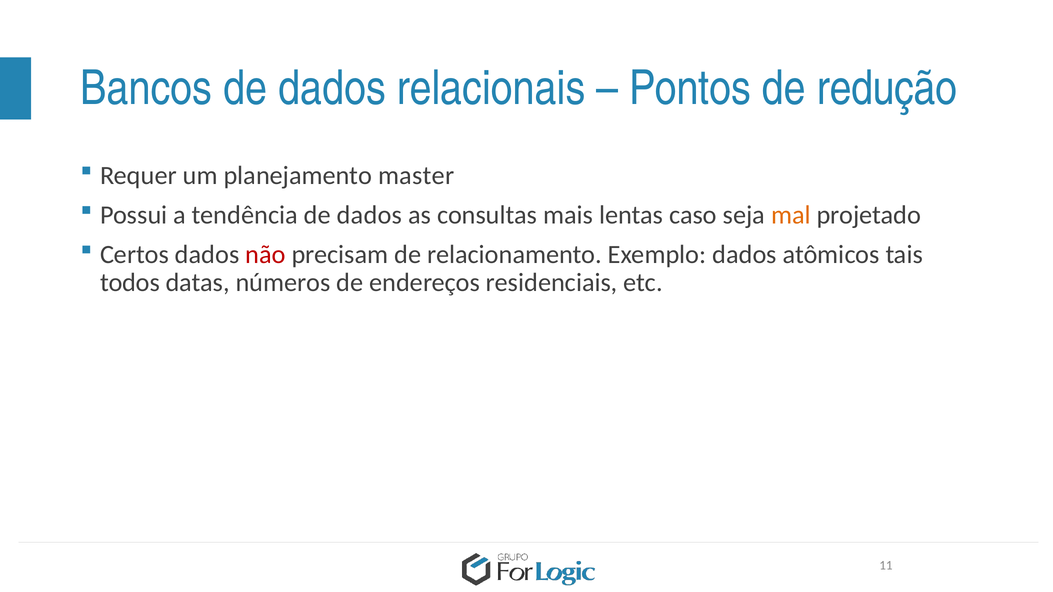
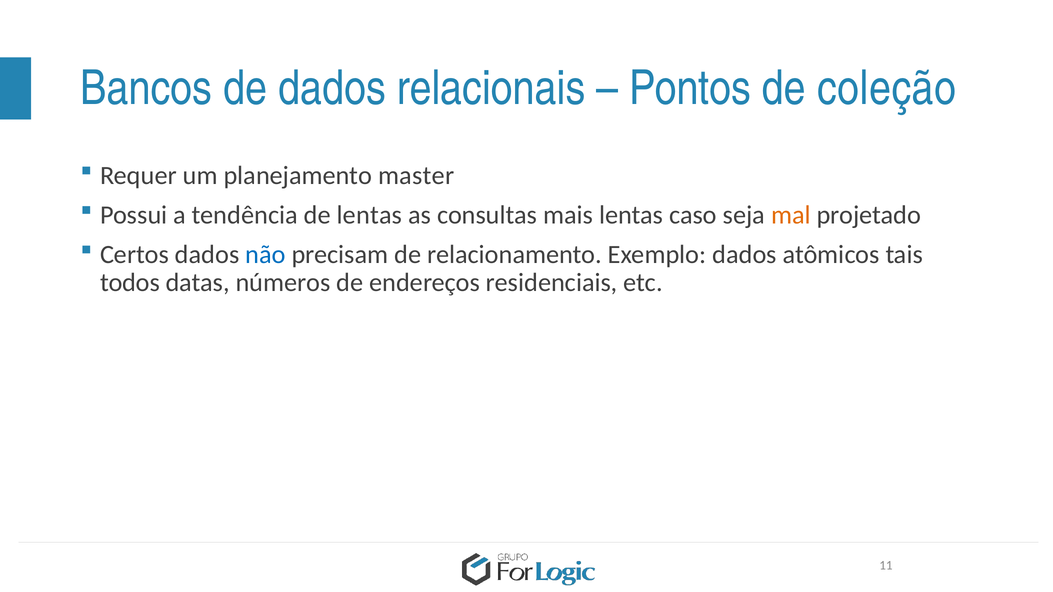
redução: redução -> coleção (887, 88)
tendência de dados: dados -> lentas (369, 215)
não colour: red -> blue (265, 254)
